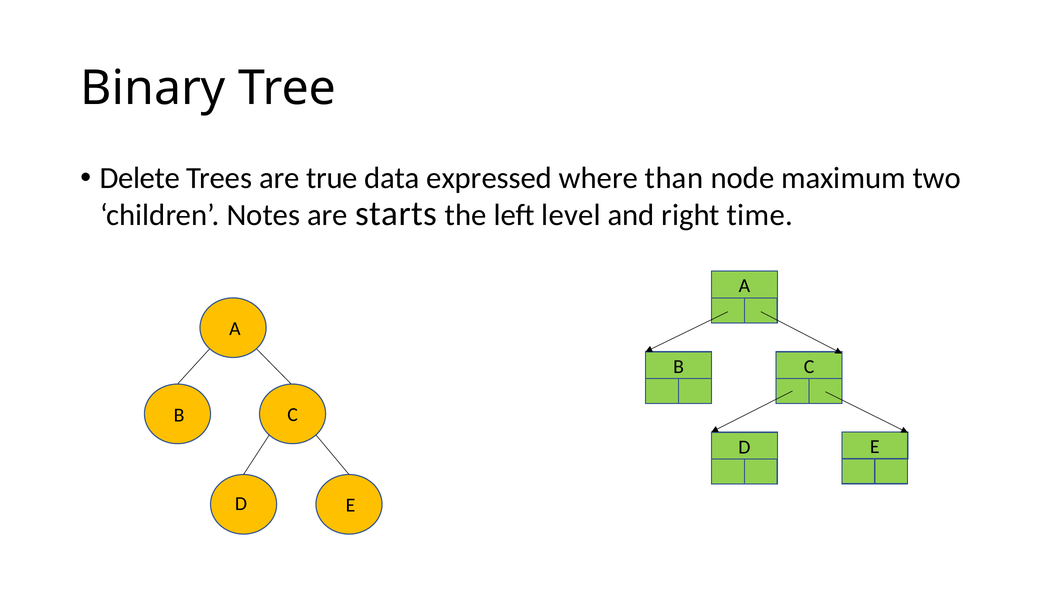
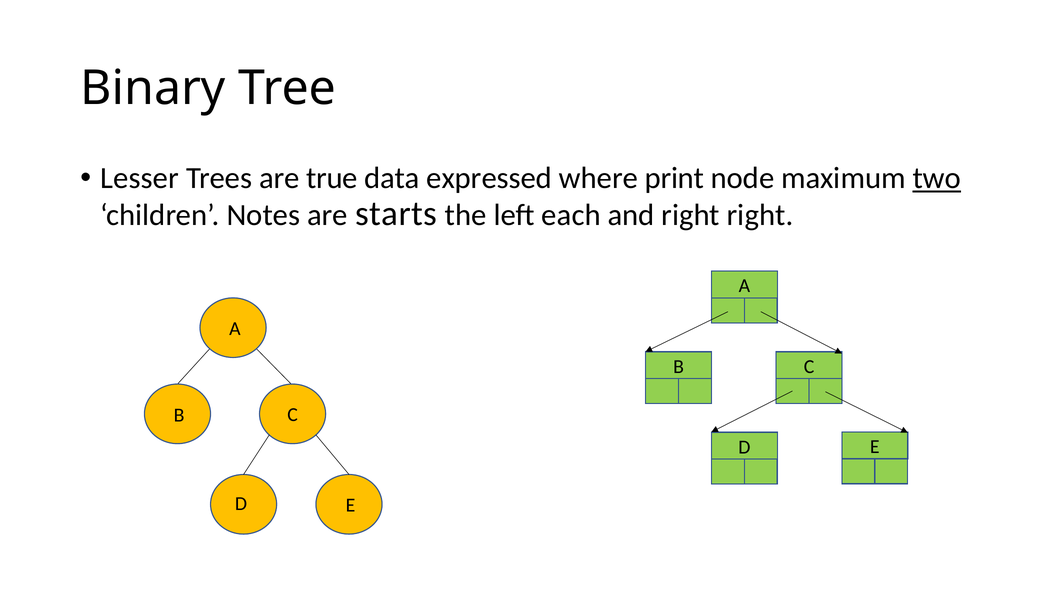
Delete: Delete -> Lesser (140, 178)
than: than -> print (674, 178)
two underline: none -> present (937, 178)
level: level -> each (571, 215)
right time: time -> right (760, 215)
